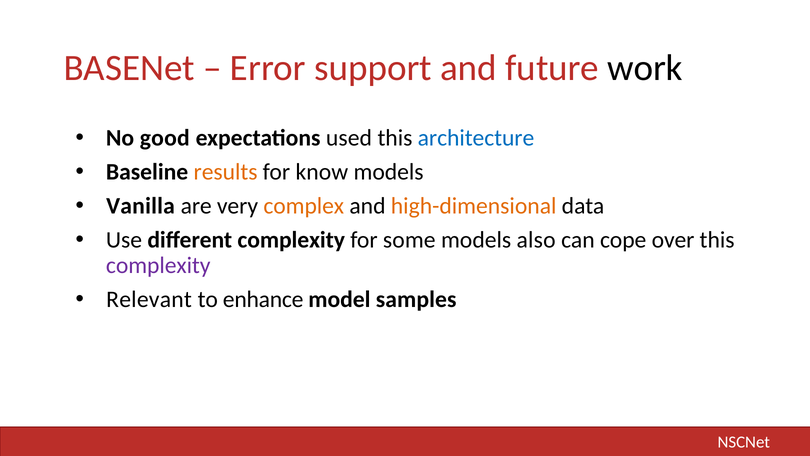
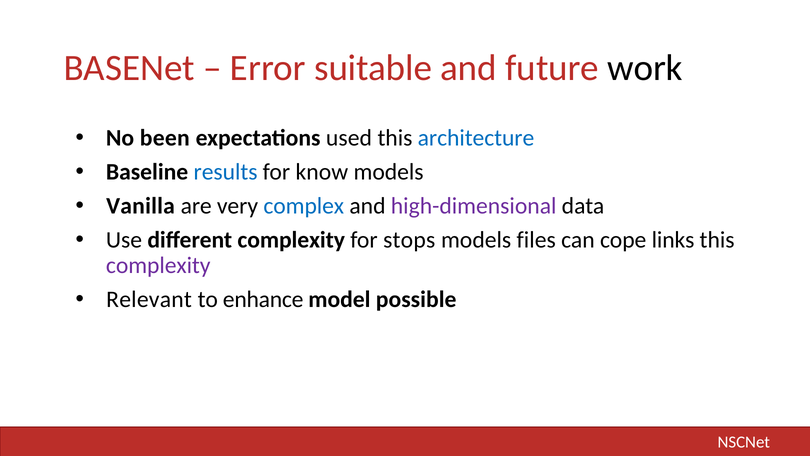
support: support -> suitable (373, 68)
good: good -> been (165, 138)
results colour: orange -> blue (226, 172)
complex colour: orange -> blue (304, 206)
high-dimensional colour: orange -> purple (474, 206)
some: some -> stops (409, 240)
also: also -> files (536, 240)
over: over -> links (673, 240)
samples: samples -> possible (416, 299)
